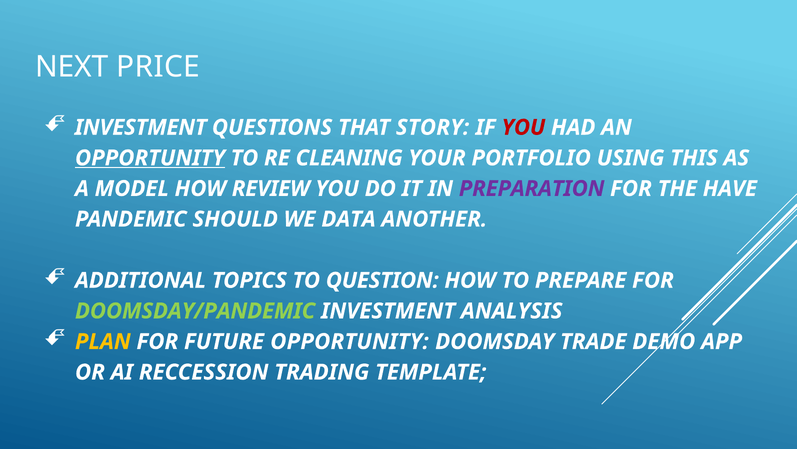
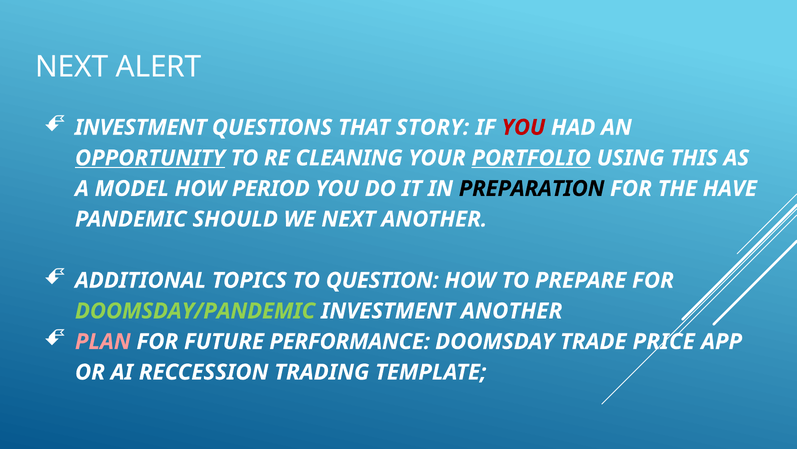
PRICE: PRICE -> ALERT (159, 67)
PORTFOLIO underline: none -> present (531, 158)
REVIEW: REVIEW -> PERIOD (271, 188)
PREPARATION colour: purple -> black (532, 188)
WE DATA: DATA -> NEXT (348, 219)
INVESTMENT ANALYSIS: ANALYSIS -> ANOTHER (512, 311)
PLAN colour: yellow -> pink (103, 341)
FUTURE OPPORTUNITY: OPPORTUNITY -> PERFORMANCE (350, 341)
DEMO: DEMO -> PRICE (664, 341)
